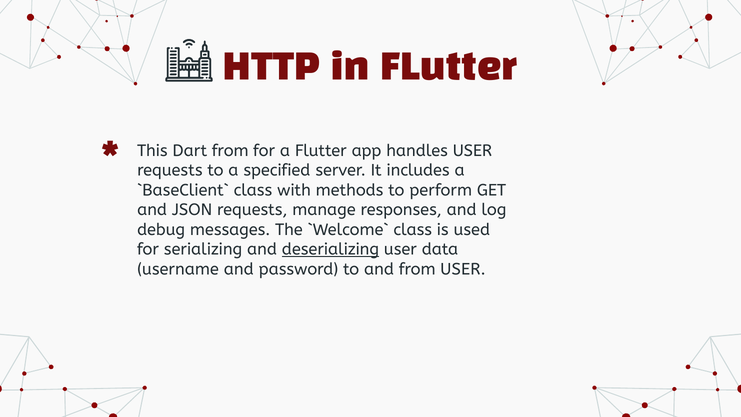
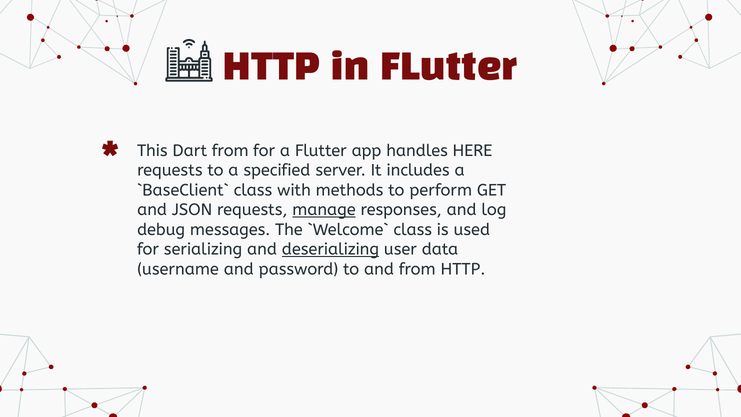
handles USER: USER -> HERE (472, 151)
manage underline: none -> present (324, 210)
from USER: USER -> HTTP (463, 269)
